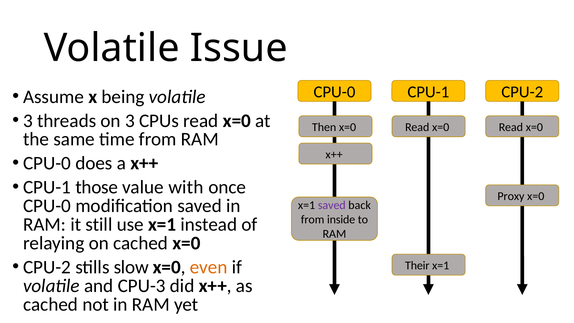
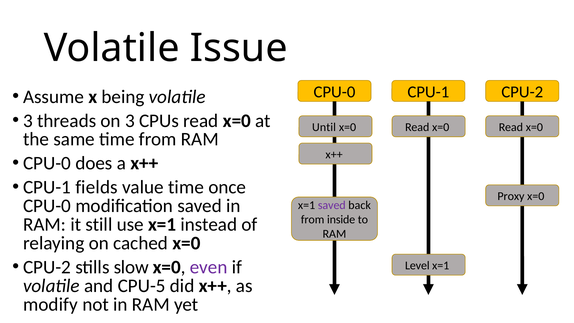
Then: Then -> Until (324, 127)
those: those -> fields (97, 187)
value with: with -> time (186, 187)
even colour: orange -> purple (209, 267)
Their: Their -> Level (417, 265)
CPU-3: CPU-3 -> CPU-5 (142, 286)
cached: cached -> modify (50, 304)
